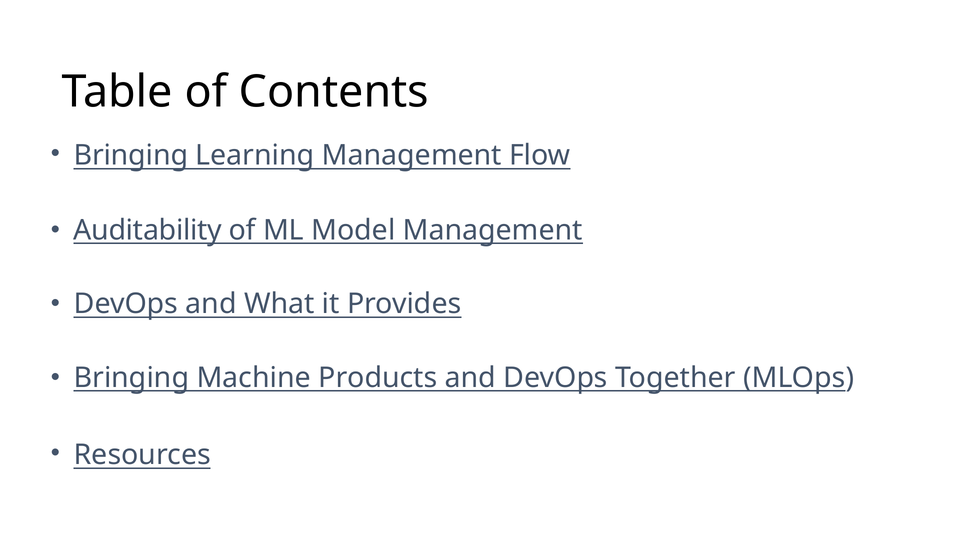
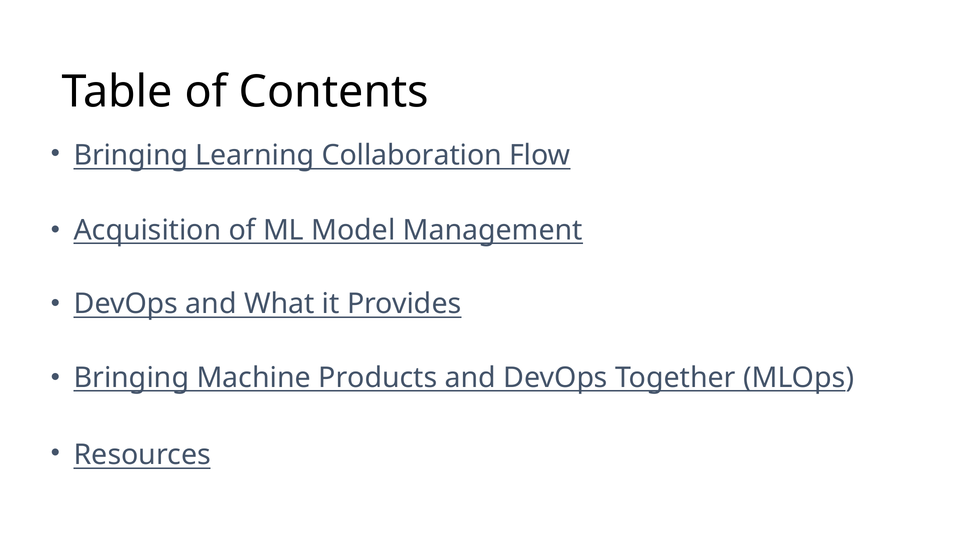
Learning Management: Management -> Collaboration (412, 156)
Auditability: Auditability -> Acquisition (148, 230)
